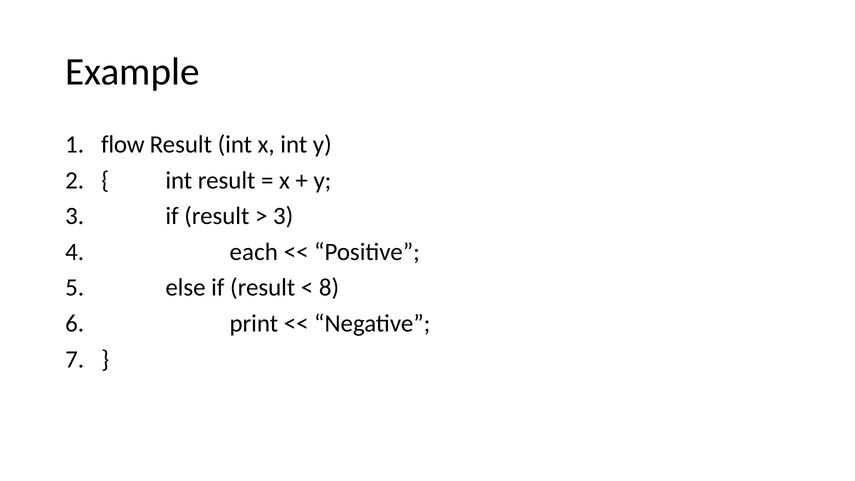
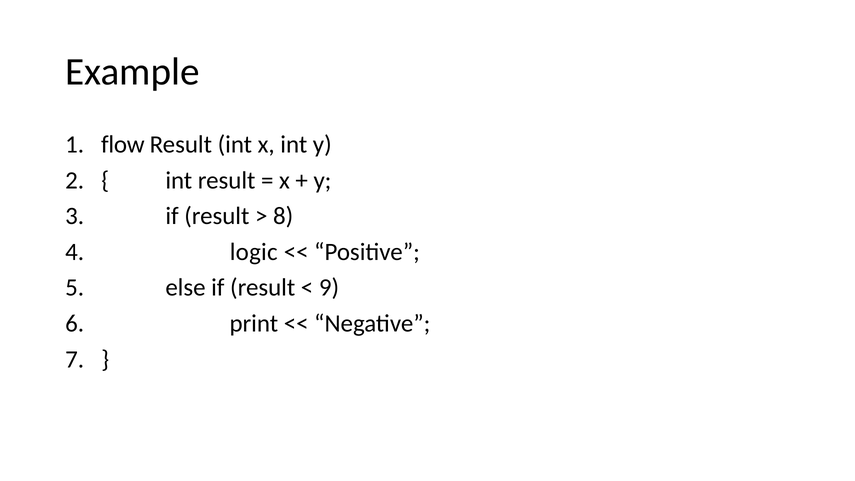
3: 3 -> 8 (283, 216)
each: each -> logic (254, 252)
8: 8 -> 9 (329, 288)
